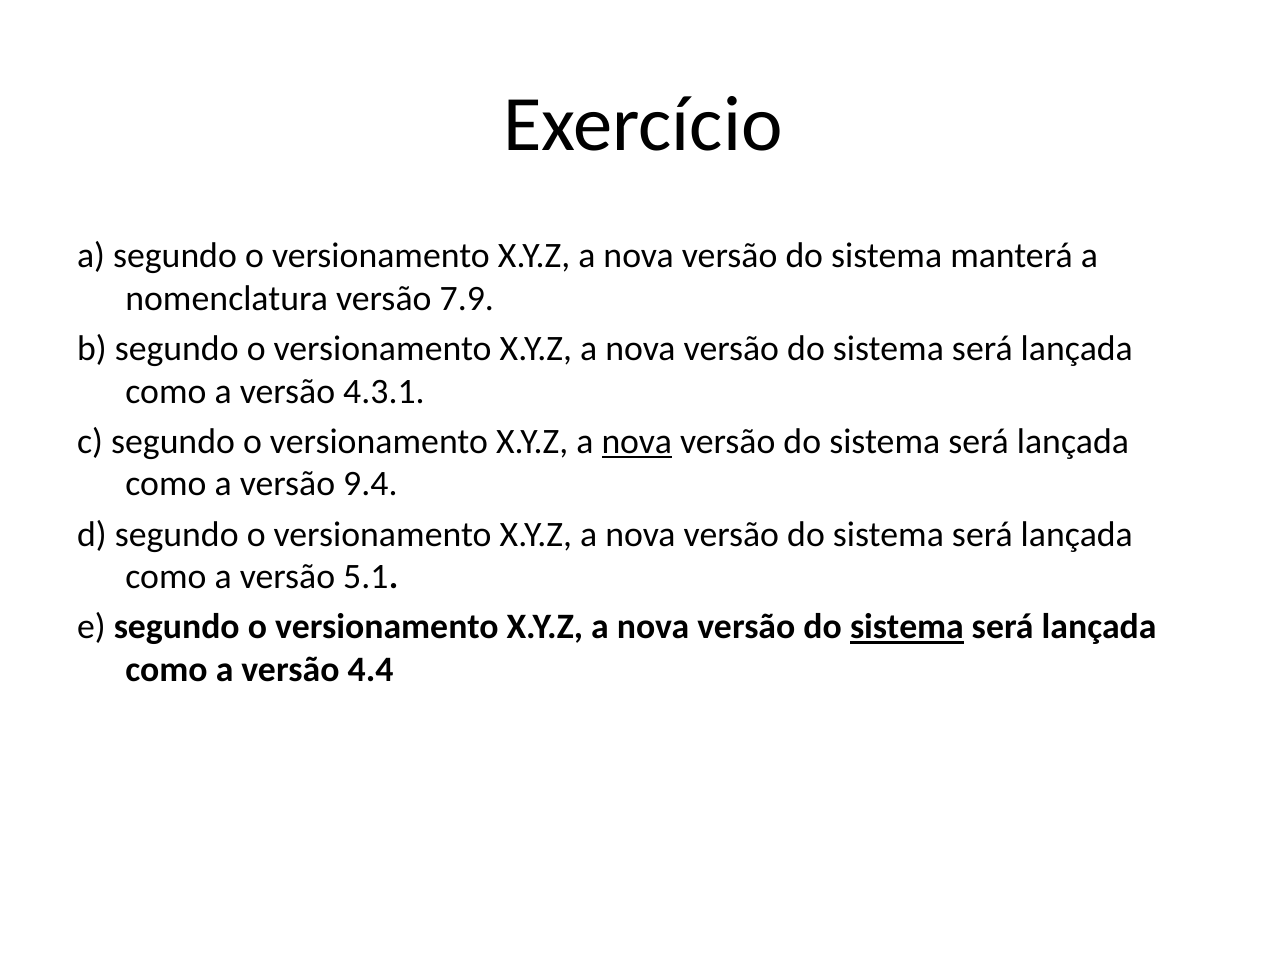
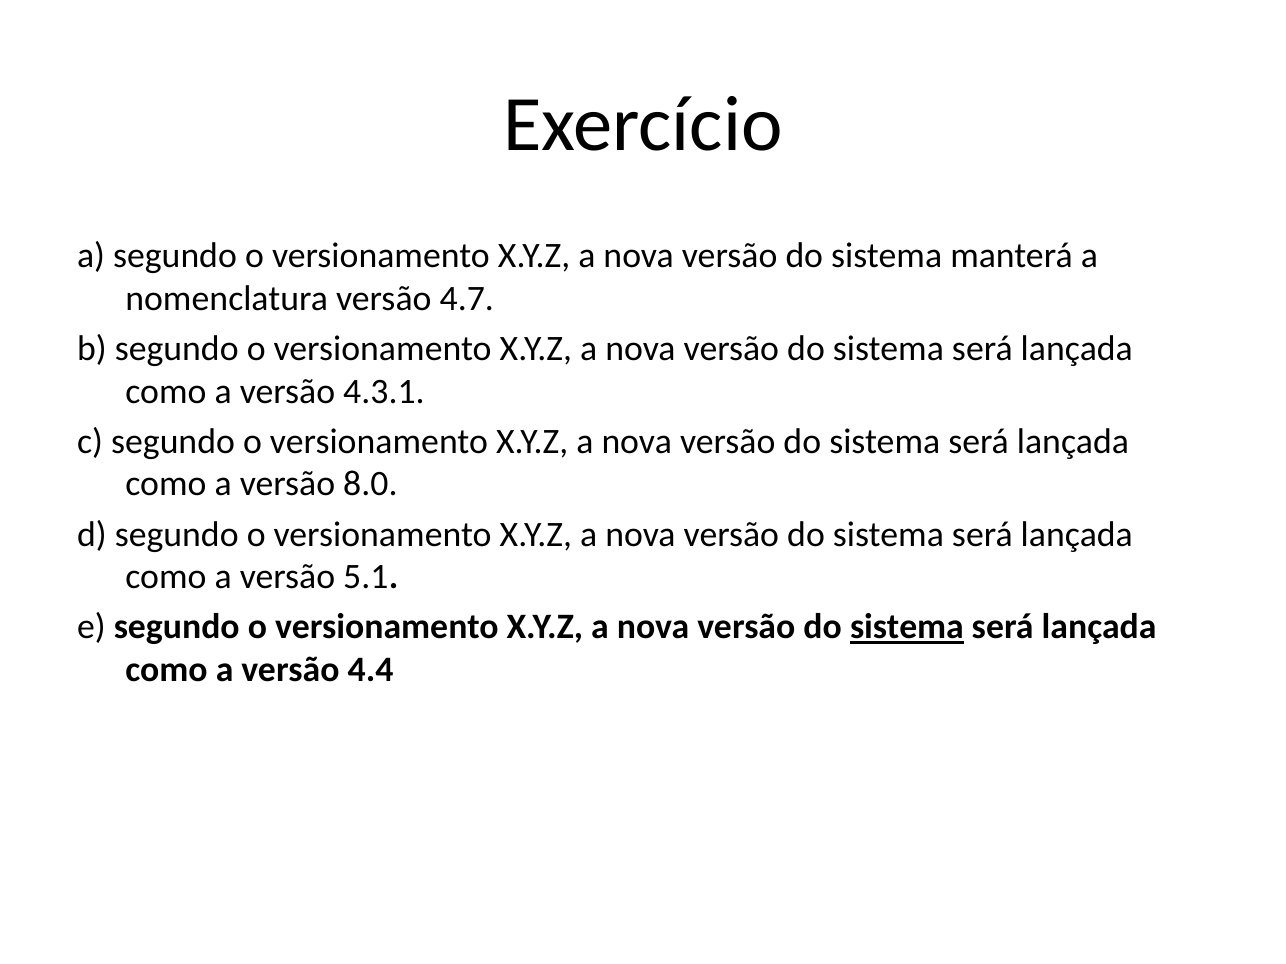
7.9: 7.9 -> 4.7 (467, 298)
nova underline: present -> none (637, 441)
9.4: 9.4 -> 8.0 (370, 484)
